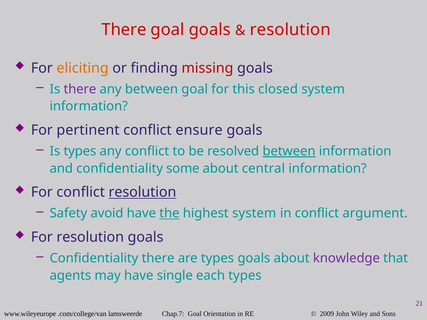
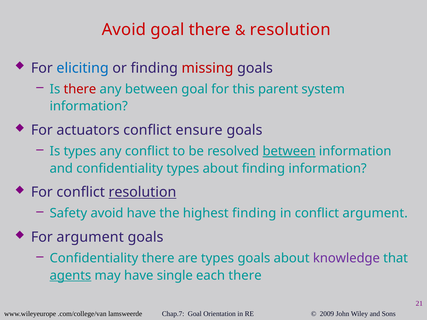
There: There -> Avoid (124, 30)
goal goals: goals -> there (210, 30)
eliciting colour: orange -> blue (83, 68)
there colour: purple -> red (80, 89)
closed: closed -> parent (278, 89)
pertinent: pertinent -> actuators (88, 130)
confidentiality some: some -> types (183, 169)
about central: central -> finding (263, 169)
the underline: present -> none (169, 213)
highest system: system -> finding (254, 213)
For resolution: resolution -> argument (90, 237)
agents underline: none -> present (70, 276)
each types: types -> there (245, 276)
